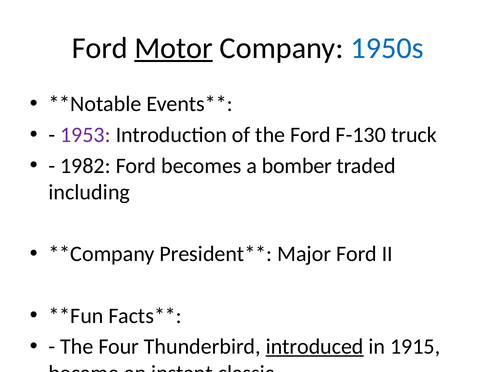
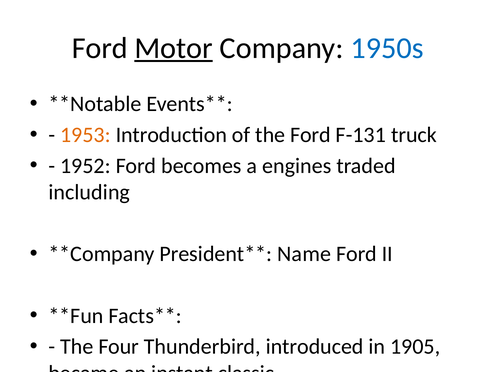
1953 colour: purple -> orange (85, 135)
F-130: F-130 -> F-131 (361, 135)
1982: 1982 -> 1952 (85, 166)
bomber: bomber -> engines (297, 166)
Major: Major -> Name (304, 254)
introduced underline: present -> none (315, 347)
1915: 1915 -> 1905 (415, 347)
